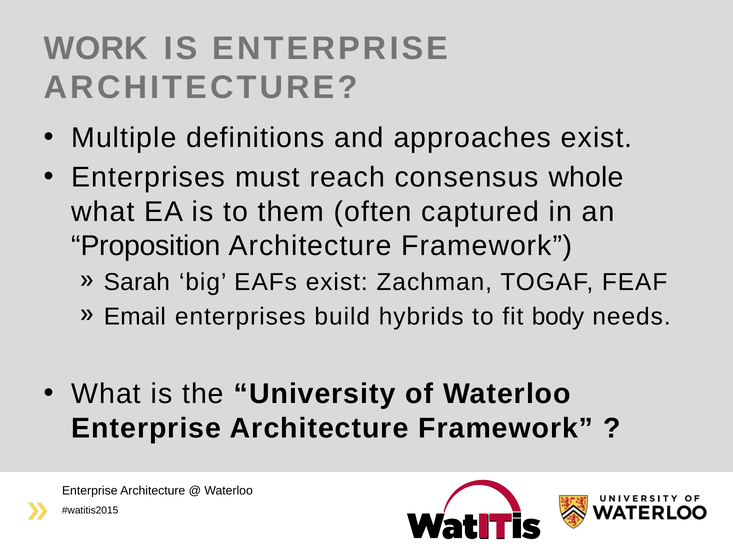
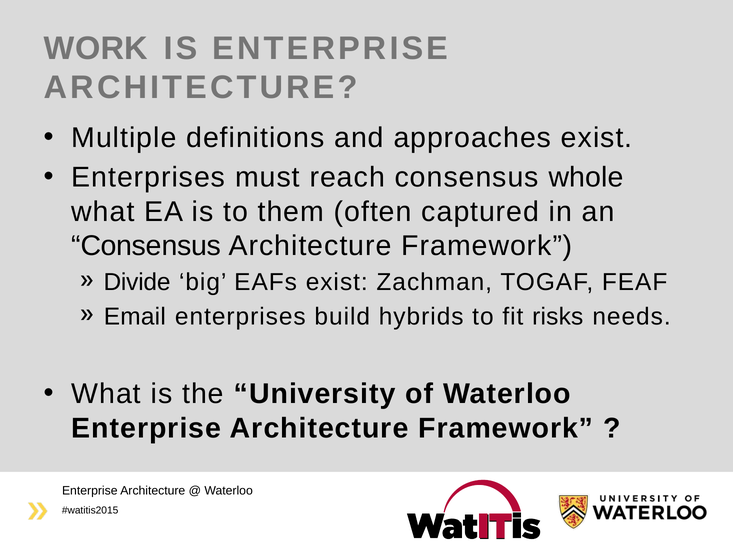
Proposition: Proposition -> Consensus (146, 246)
Sarah: Sarah -> Divide (137, 282)
body: body -> risks (558, 316)
